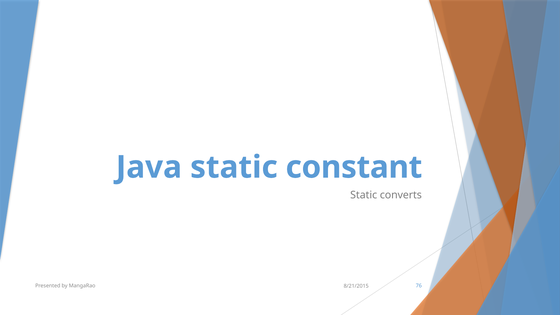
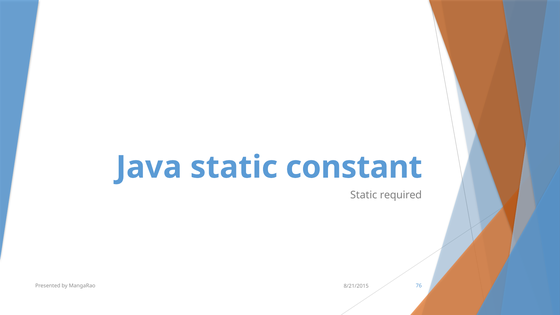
converts: converts -> required (401, 195)
